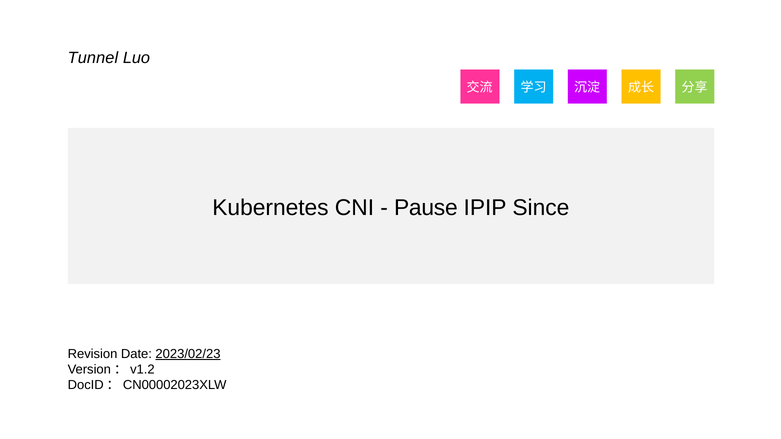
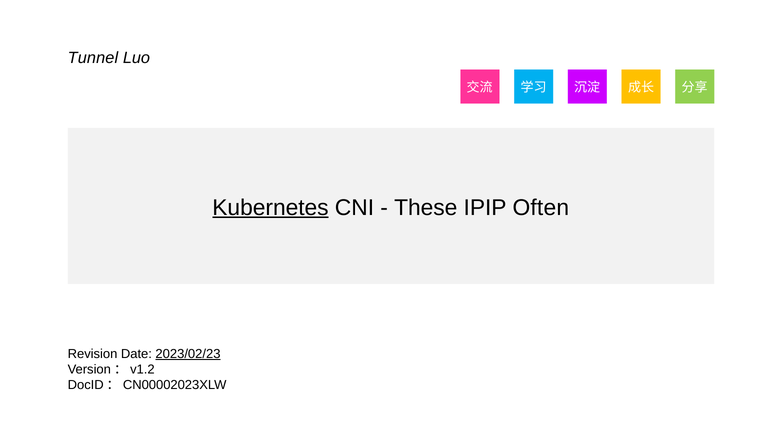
Kubernetes underline: none -> present (270, 208)
Pause: Pause -> These (426, 208)
Since: Since -> Often (541, 208)
